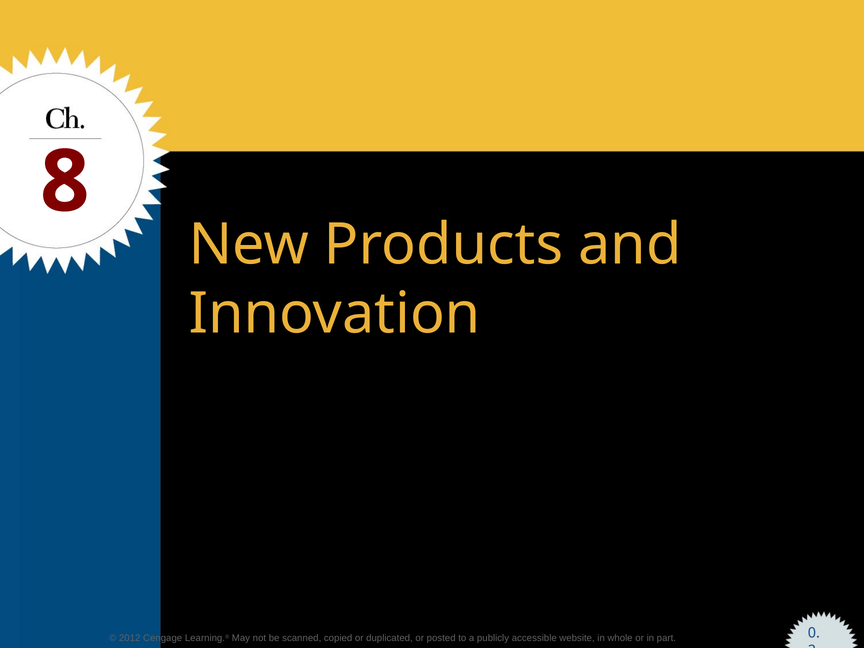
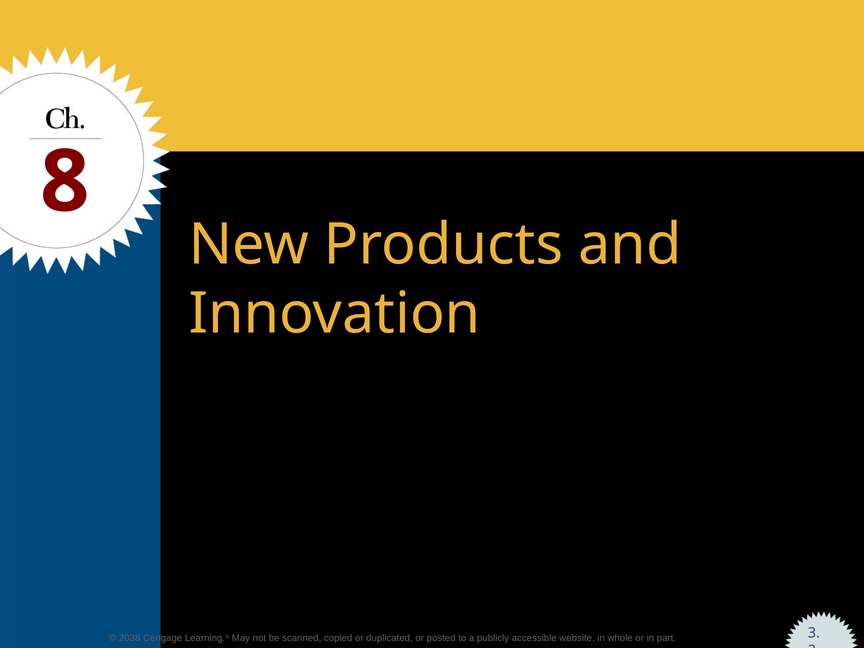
2012: 2012 -> 2038 (130, 638)
0: 0 -> 3 (814, 633)
